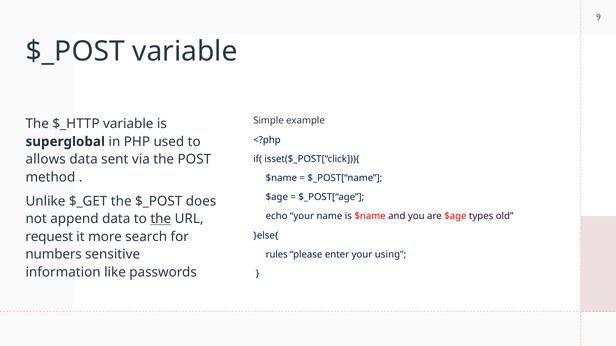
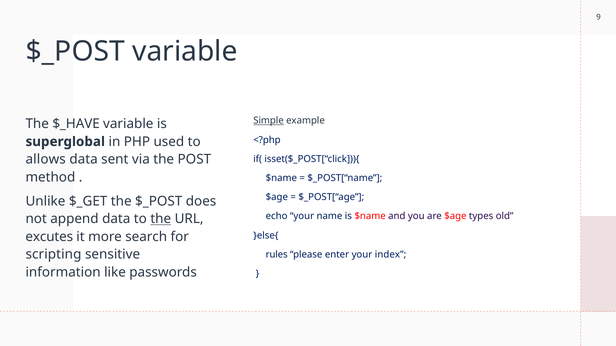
Simple underline: none -> present (269, 121)
$_HTTP: $_HTTP -> $_HAVE (76, 124)
request: request -> excutes (49, 237)
numbers: numbers -> scripting (53, 255)
using: using -> index (391, 255)
